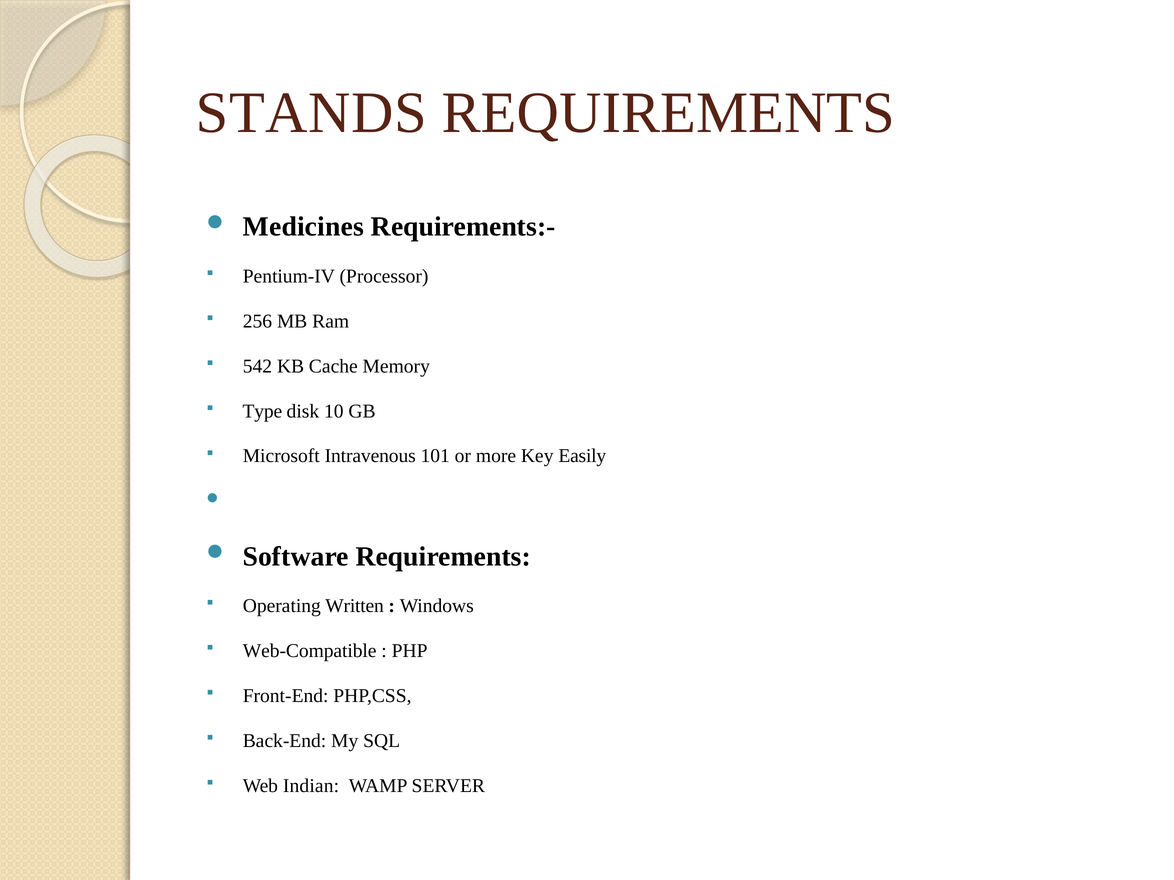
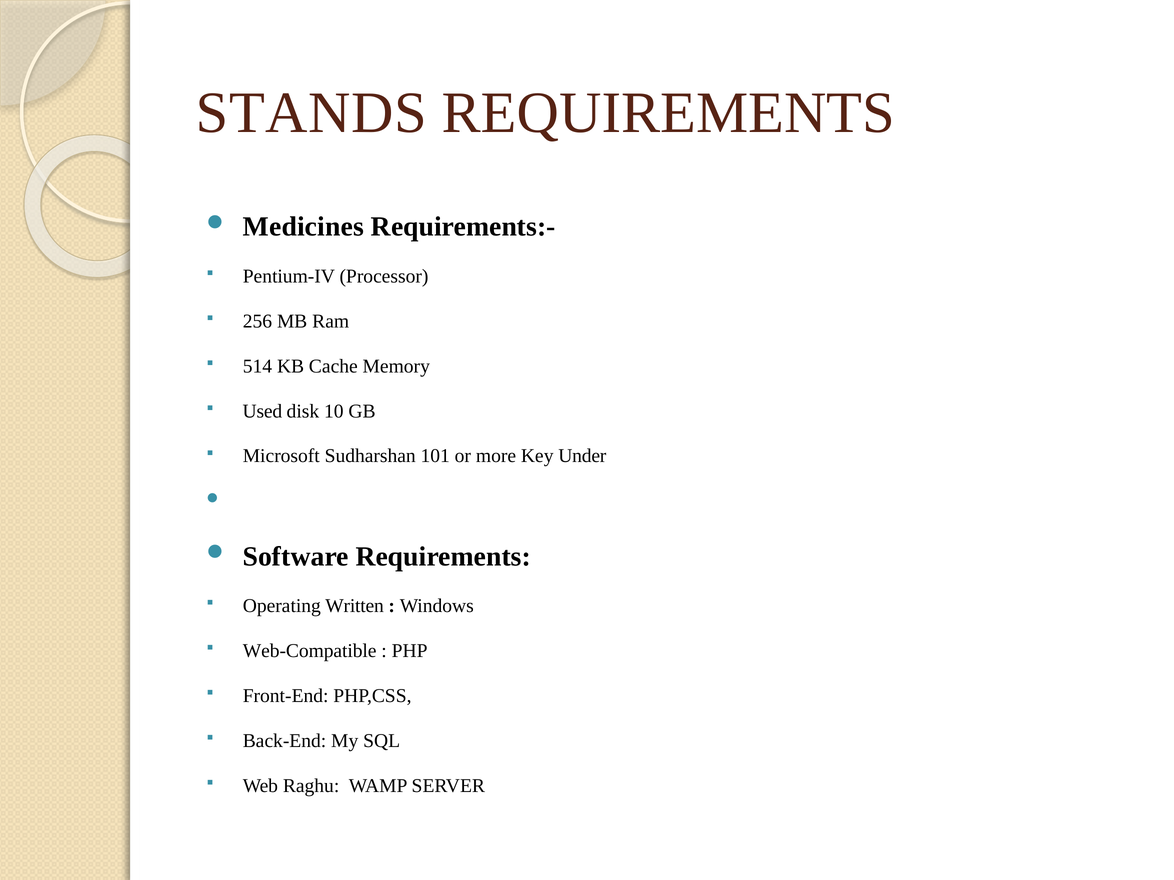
542: 542 -> 514 (257, 366)
Type: Type -> Used (262, 411)
Intravenous: Intravenous -> Sudharshan (370, 456)
Easily: Easily -> Under (582, 456)
Indian: Indian -> Raghu (311, 786)
